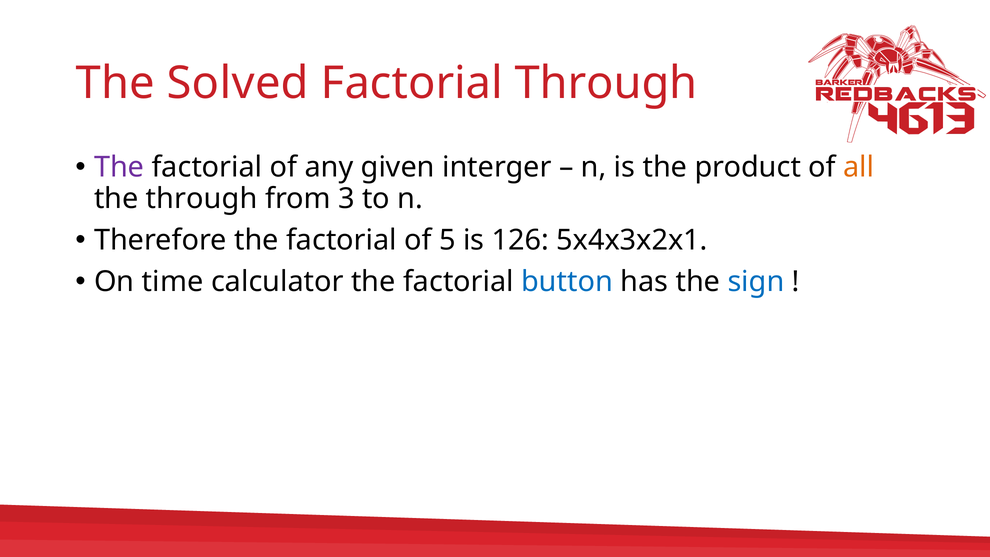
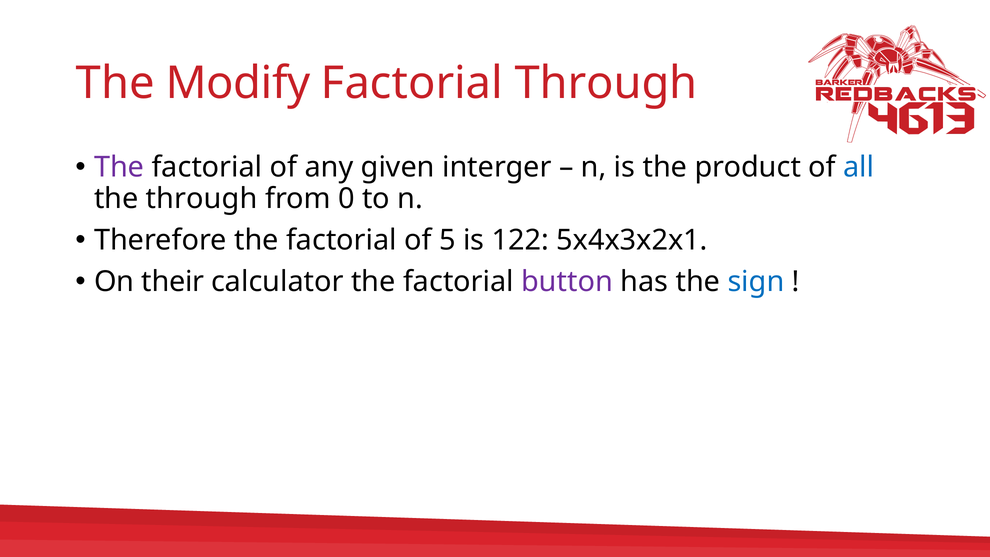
Solved: Solved -> Modify (238, 83)
all colour: orange -> blue (859, 167)
3: 3 -> 0 (346, 199)
126: 126 -> 122 (520, 240)
time: time -> their (173, 282)
button colour: blue -> purple (567, 282)
